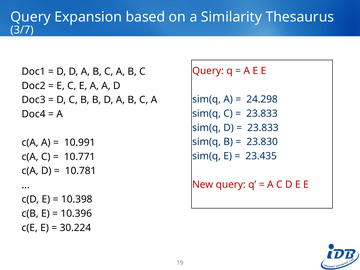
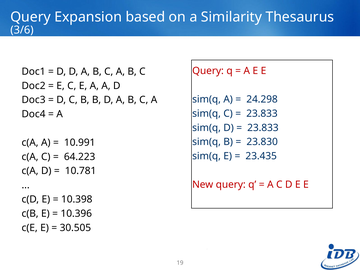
3/7: 3/7 -> 3/6 (22, 30)
10.771: 10.771 -> 64.223 (80, 157)
30.224: 30.224 -> 30.505 (75, 228)
